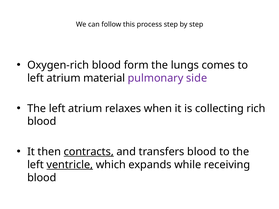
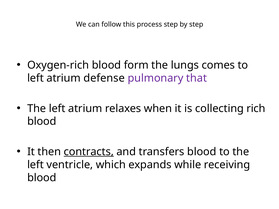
material: material -> defense (104, 78)
side: side -> that (197, 78)
ventricle underline: present -> none (70, 165)
